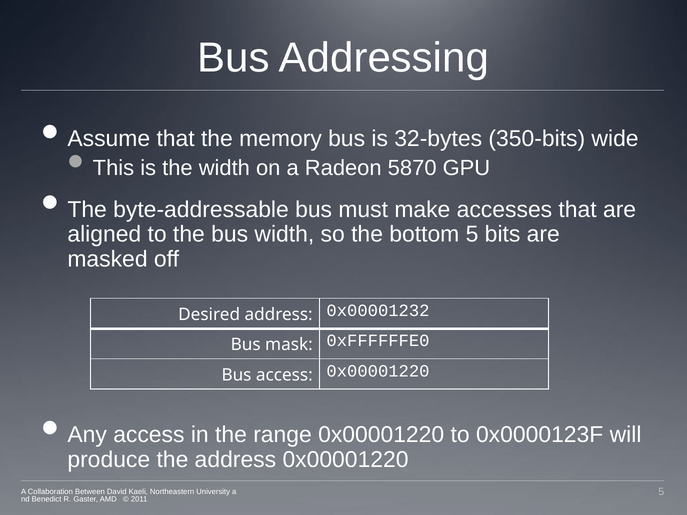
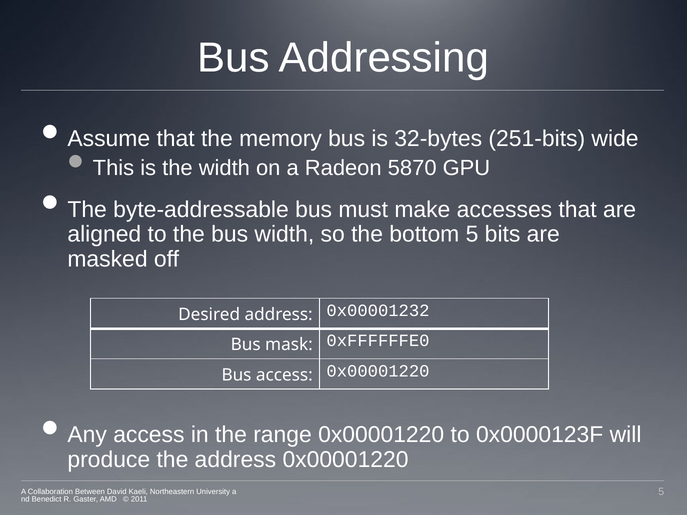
350-bits: 350-bits -> 251-bits (537, 139)
